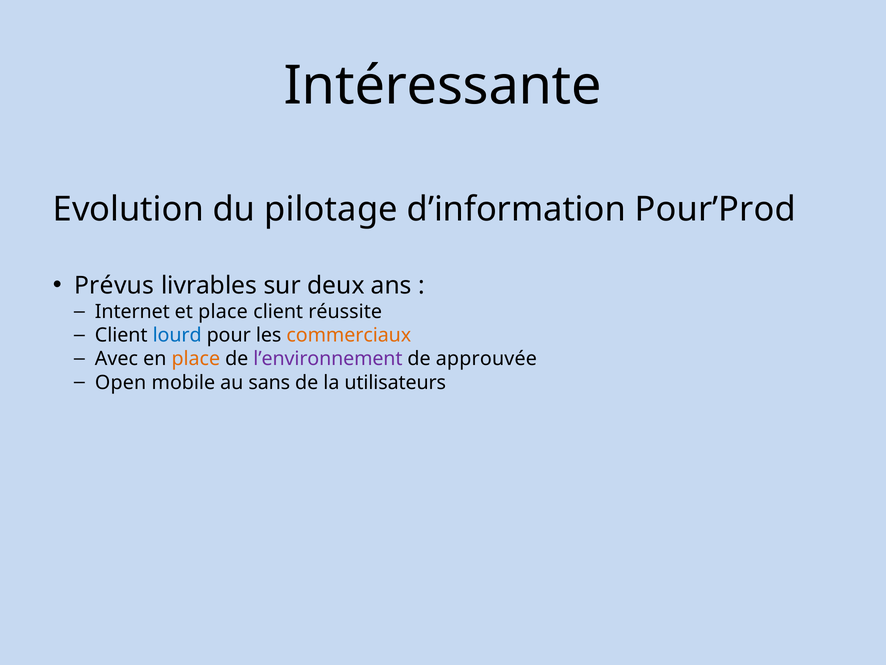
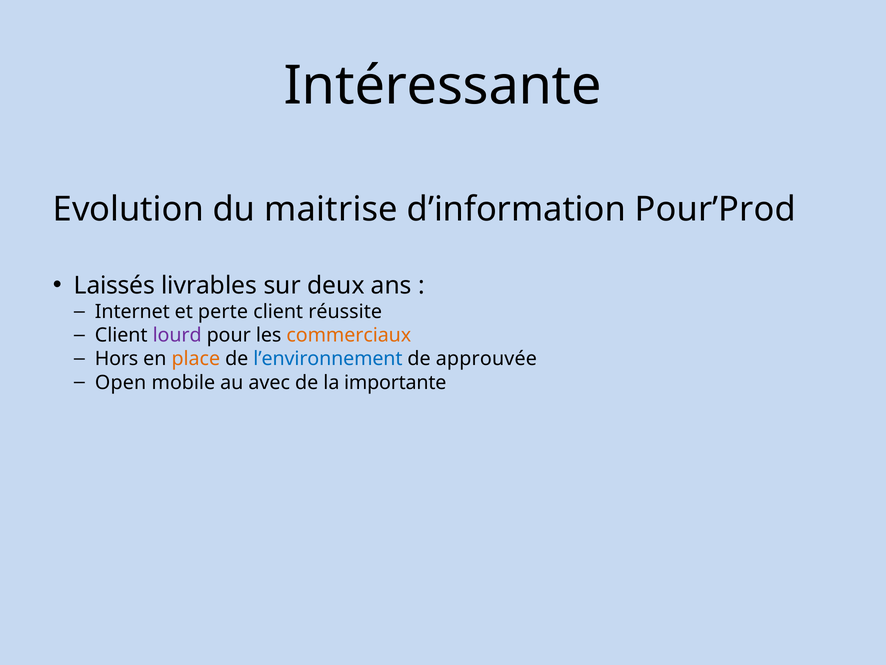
pilotage: pilotage -> maitrise (331, 209)
Prévus: Prévus -> Laissés (114, 285)
et place: place -> perte (223, 311)
lourd colour: blue -> purple (177, 335)
Avec: Avec -> Hors (117, 359)
l’environnement colour: purple -> blue (328, 359)
sans: sans -> avec (269, 382)
utilisateurs: utilisateurs -> importante (395, 382)
